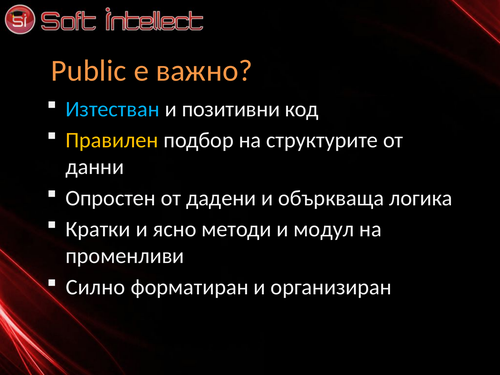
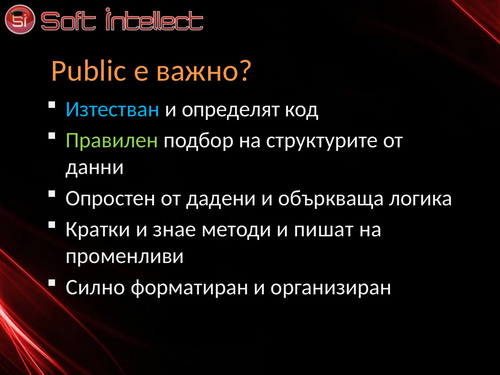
позитивни: позитивни -> определят (231, 109)
Правилен colour: yellow -> light green (112, 140)
ясно: ясно -> знае (175, 229)
модул: модул -> пишат (324, 229)
